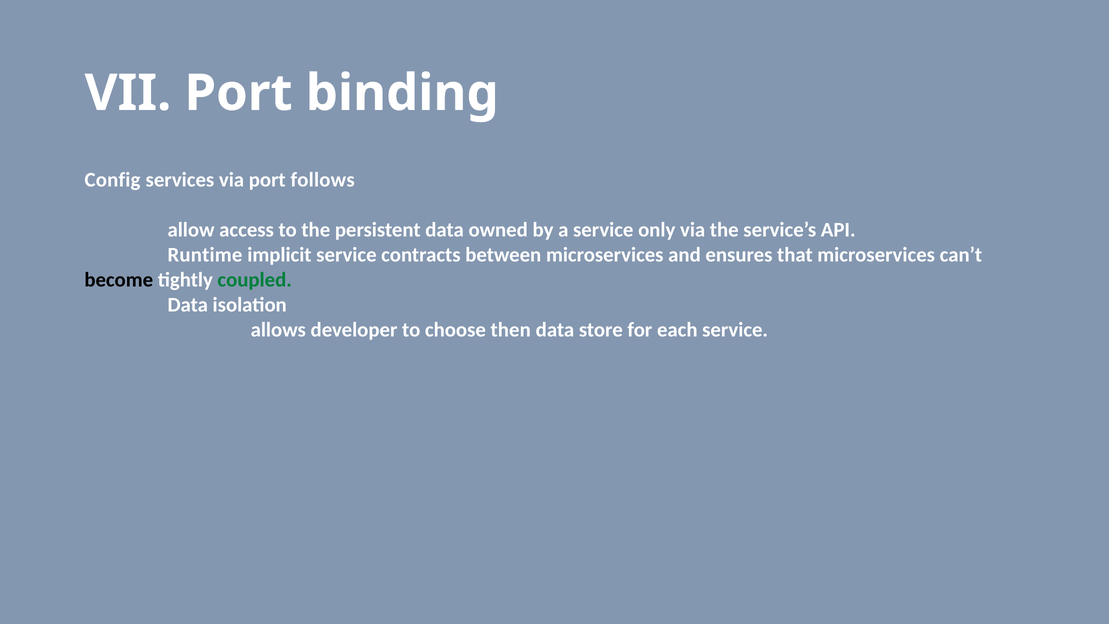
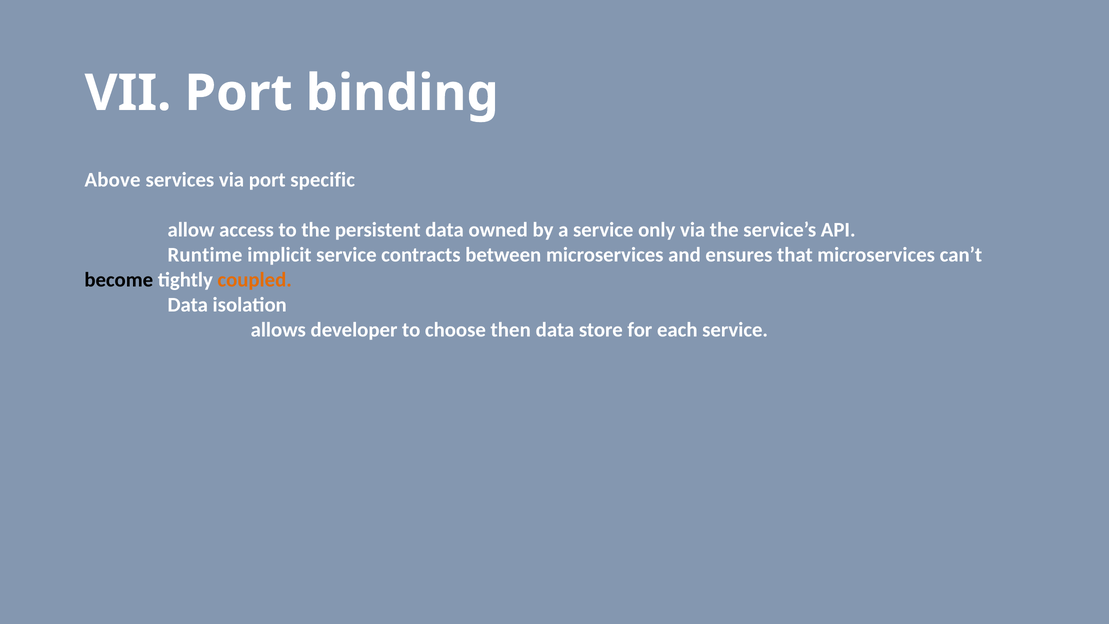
Config: Config -> Above (113, 180)
follows: follows -> specific (323, 180)
coupled colour: green -> orange (255, 280)
